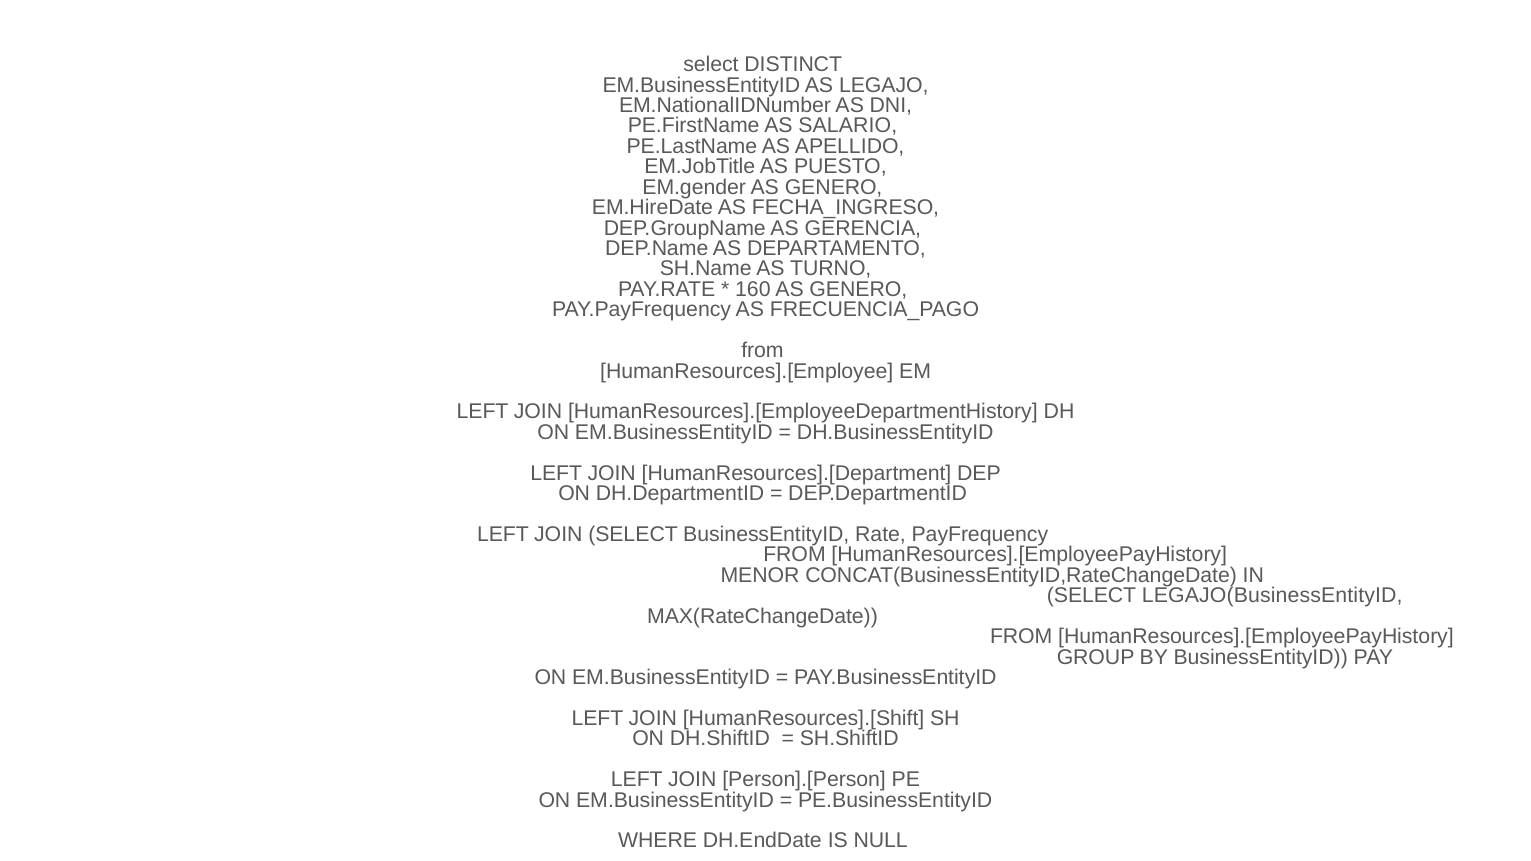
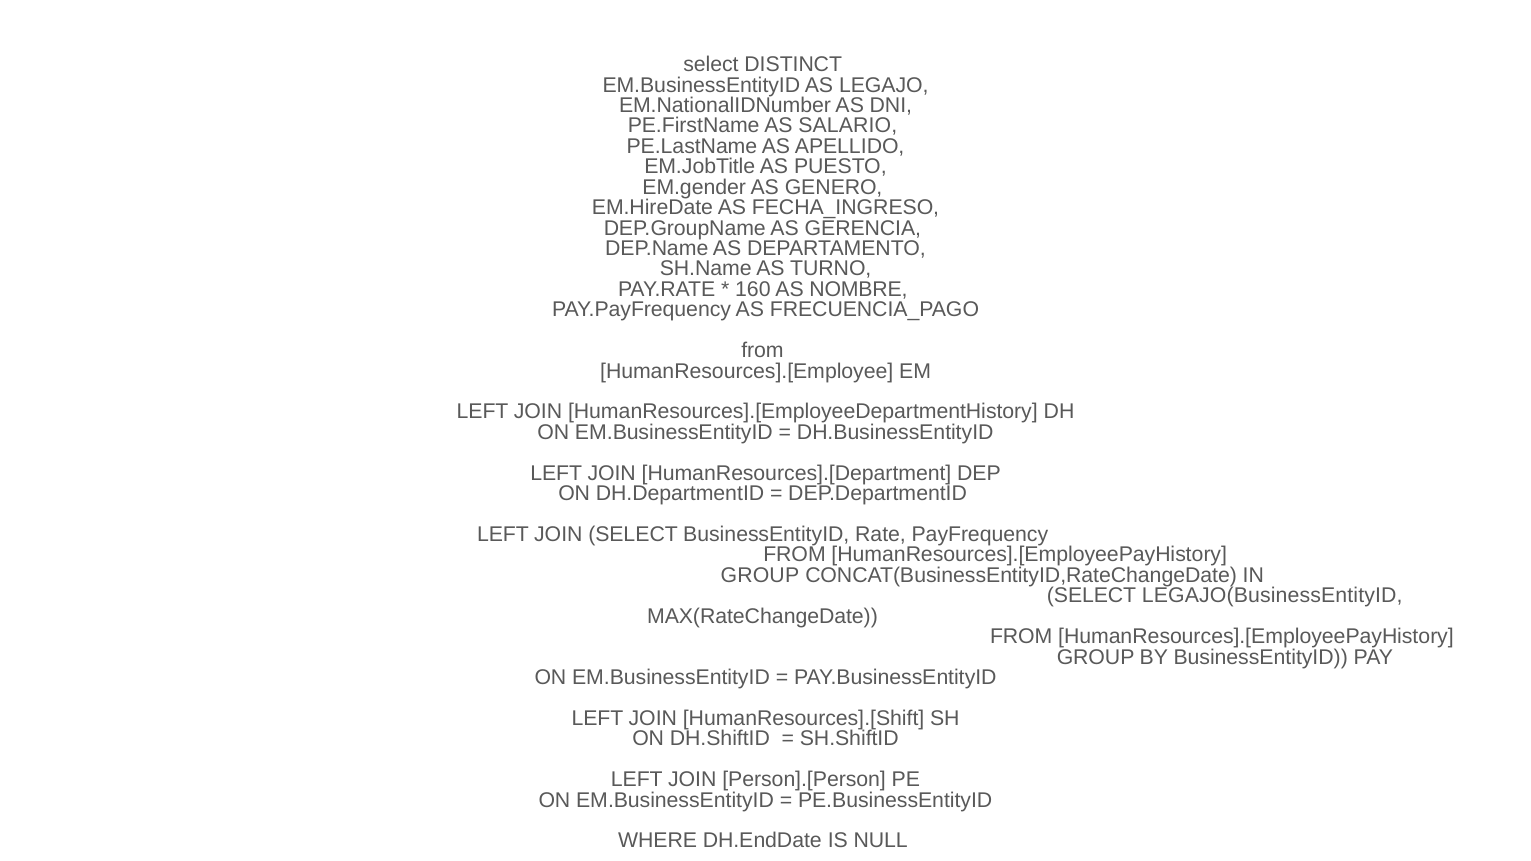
160 AS GENERO: GENERO -> NOMBRE (858, 289)
MENOR: MENOR -> GROUP (760, 575)
